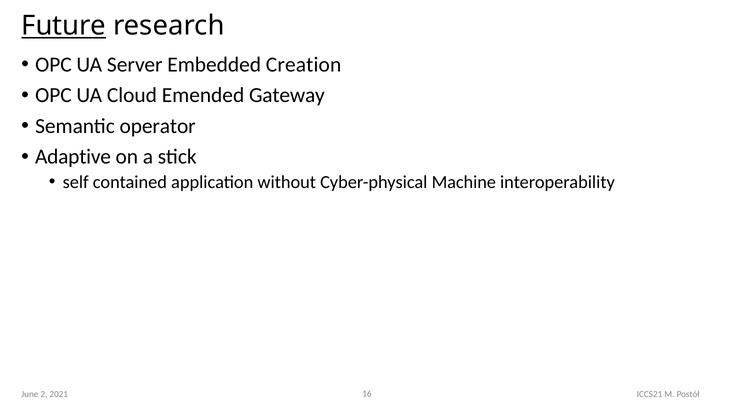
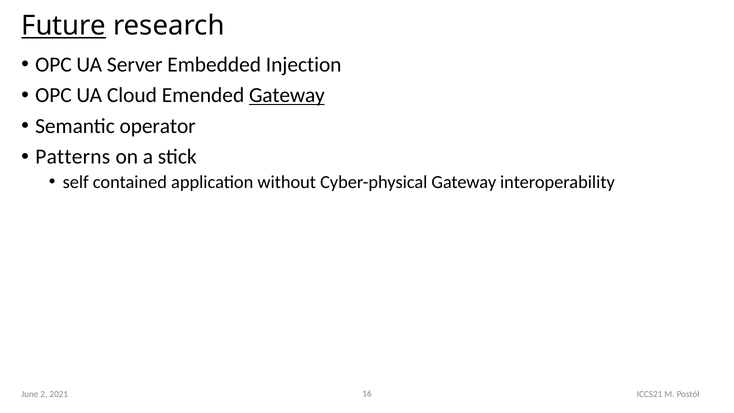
Creation: Creation -> Injection (304, 65)
Gateway underline: none -> present (287, 95)
Adaptive: Adaptive -> Patterns (73, 157)
Cyber-physical Machine: Machine -> Gateway (464, 182)
